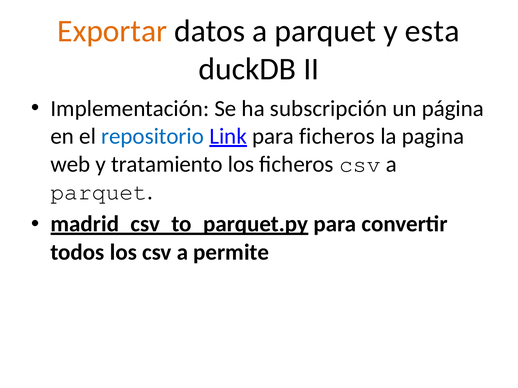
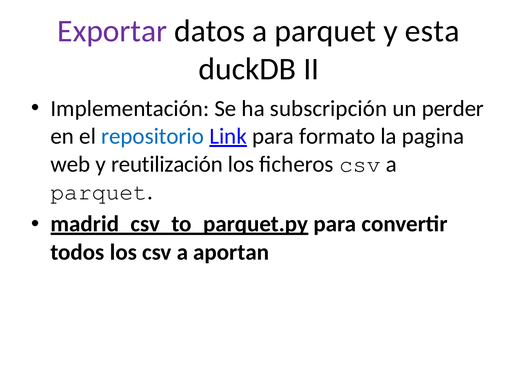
Exportar colour: orange -> purple (112, 31)
página: página -> perder (453, 109)
para ficheros: ficheros -> formato (337, 136)
tratamiento: tratamiento -> reutilización (167, 164)
permite: permite -> aportan (231, 252)
